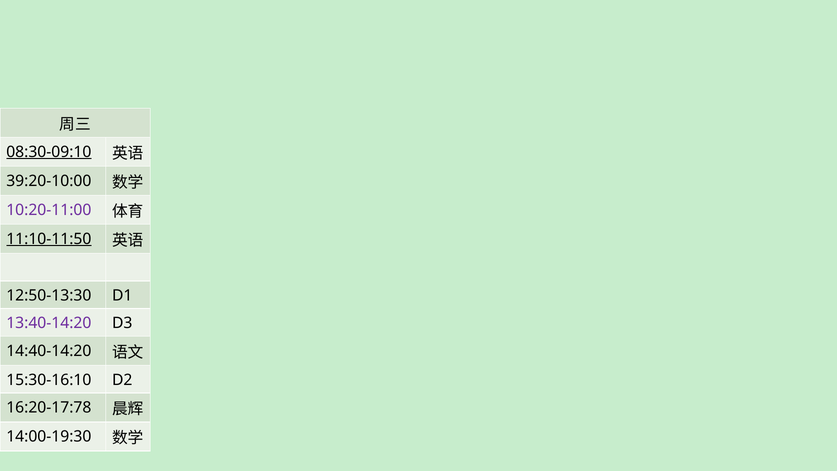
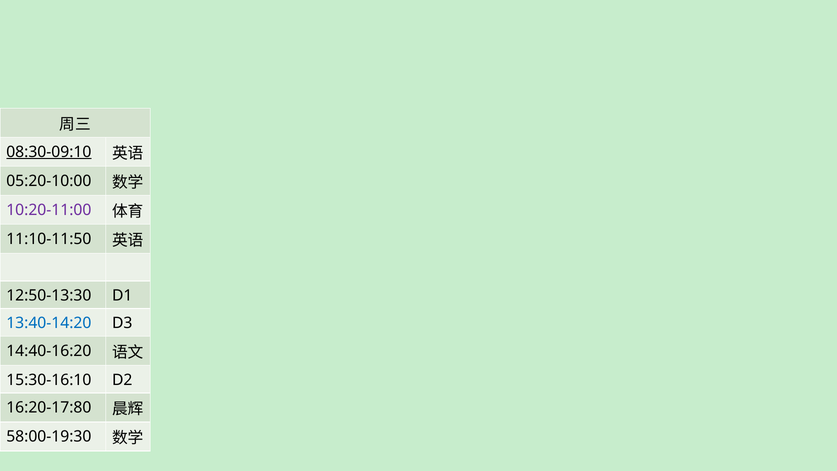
39:20-10:00: 39:20-10:00 -> 05:20-10:00 (49, 181)
11:10-11:50 underline: present -> none (49, 239)
13:40-14:20 colour: purple -> blue (49, 323)
14:40-14:20: 14:40-14:20 -> 14:40-16:20 (49, 351)
16:20-17:78: 16:20-17:78 -> 16:20-17:80 (49, 408)
14:00-19:30: 14:00-19:30 -> 58:00-19:30 (49, 437)
